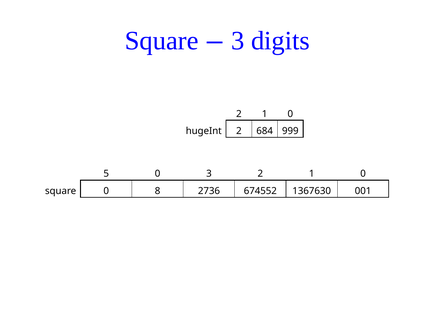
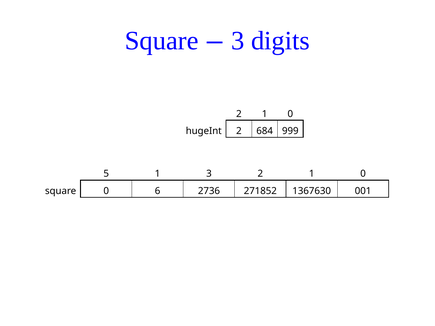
5 0: 0 -> 1 (158, 174)
8: 8 -> 6 (158, 191)
674552: 674552 -> 271852 (260, 191)
